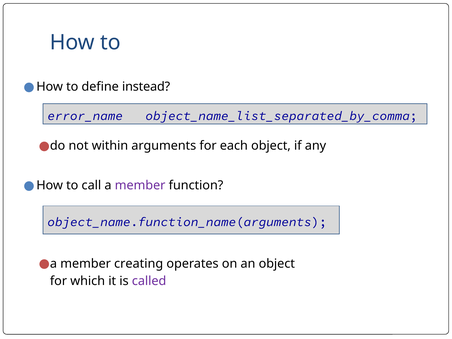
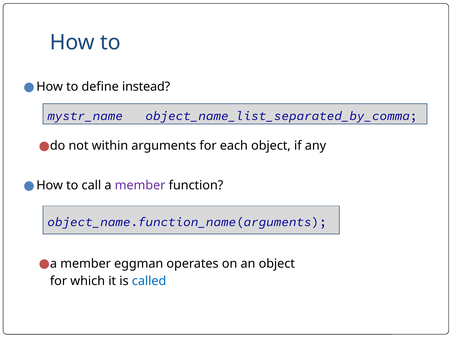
error_name: error_name -> mystr_name (85, 116)
creating: creating -> eggman (139, 264)
called colour: purple -> blue (149, 281)
